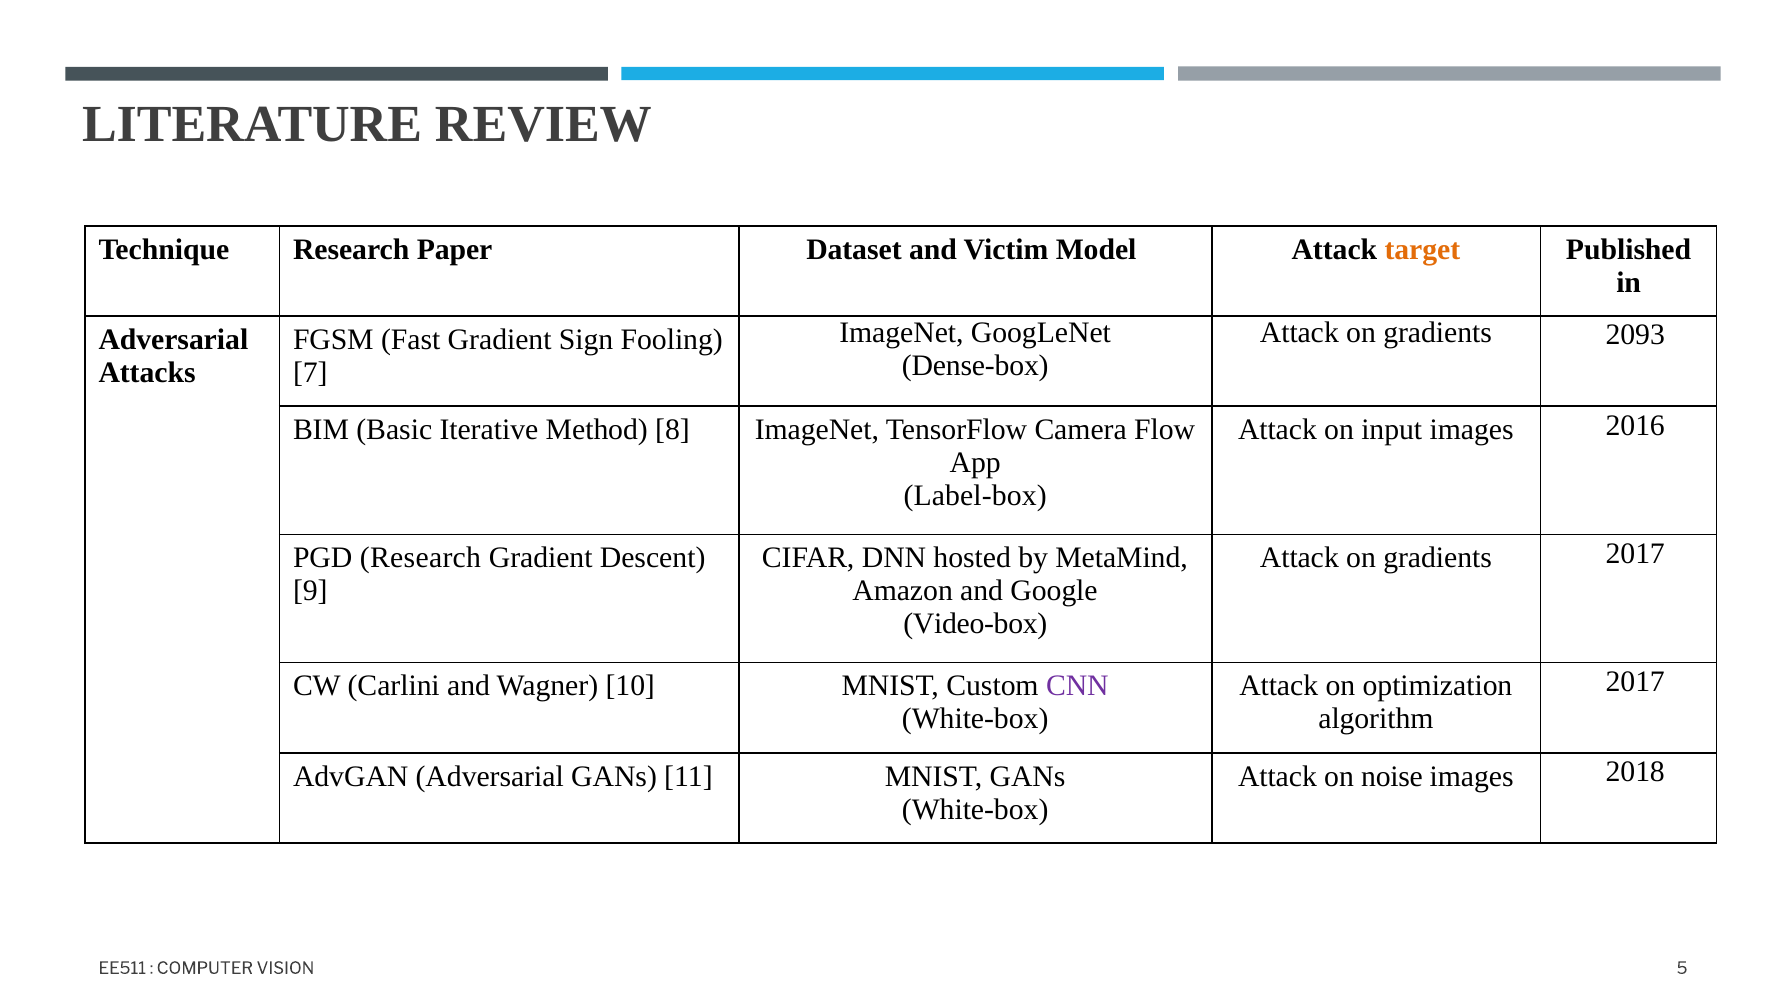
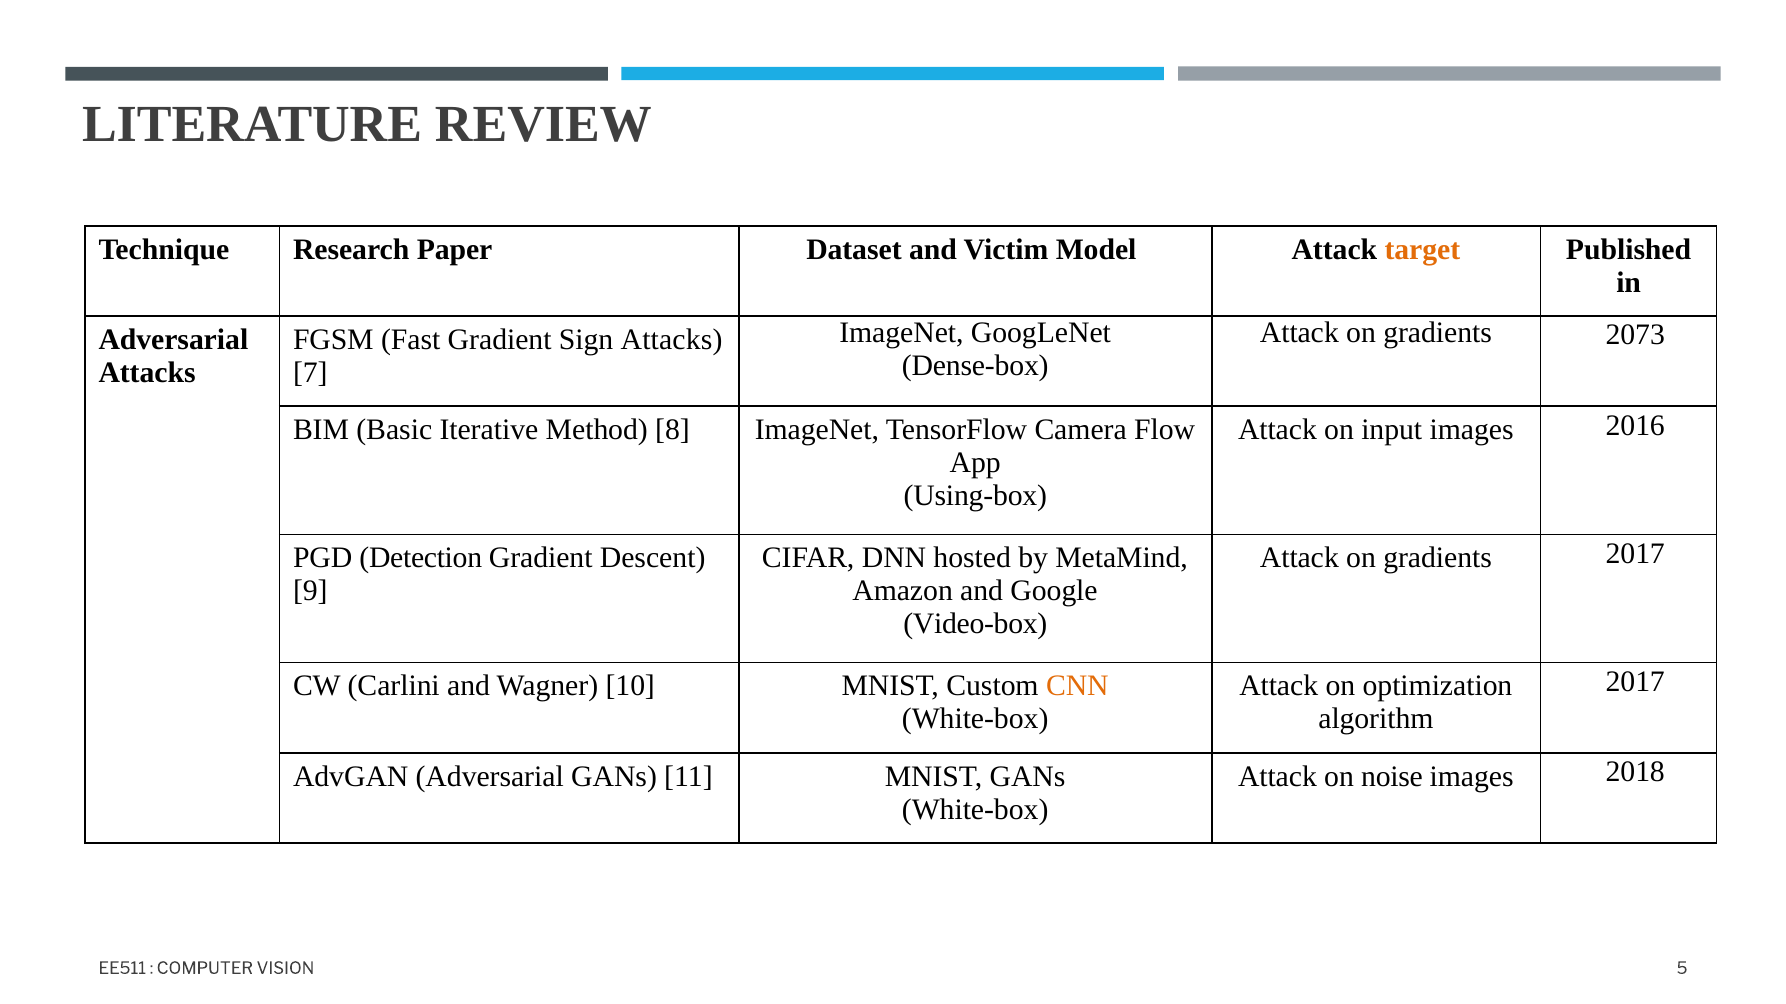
2093: 2093 -> 2073 (1635, 335)
Sign Fooling: Fooling -> Attacks (672, 340)
Label-box: Label-box -> Using-box (975, 496)
PGD Research: Research -> Detection (421, 558)
CNN colour: purple -> orange (1077, 686)
